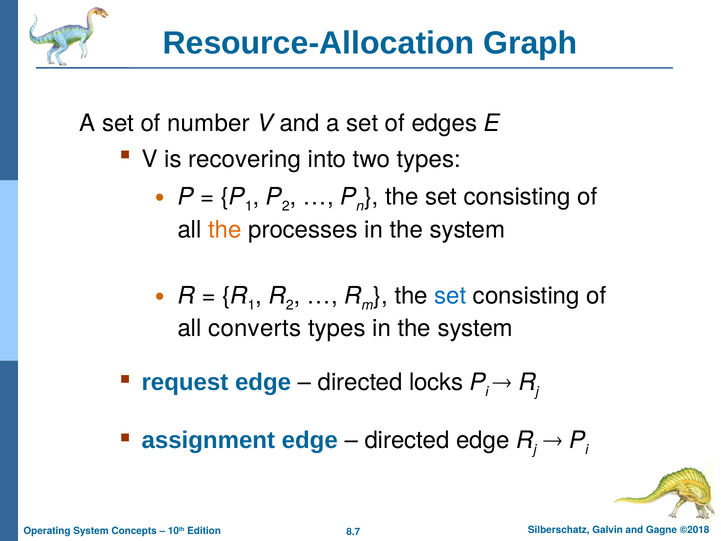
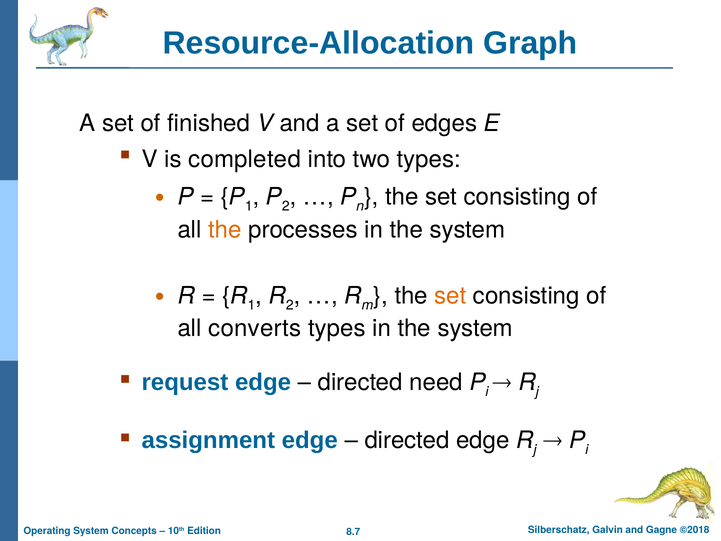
number: number -> finished (209, 123)
recovering: recovering -> completed (245, 159)
set colour: blue -> orange (450, 296)
locks: locks -> need (436, 382)
